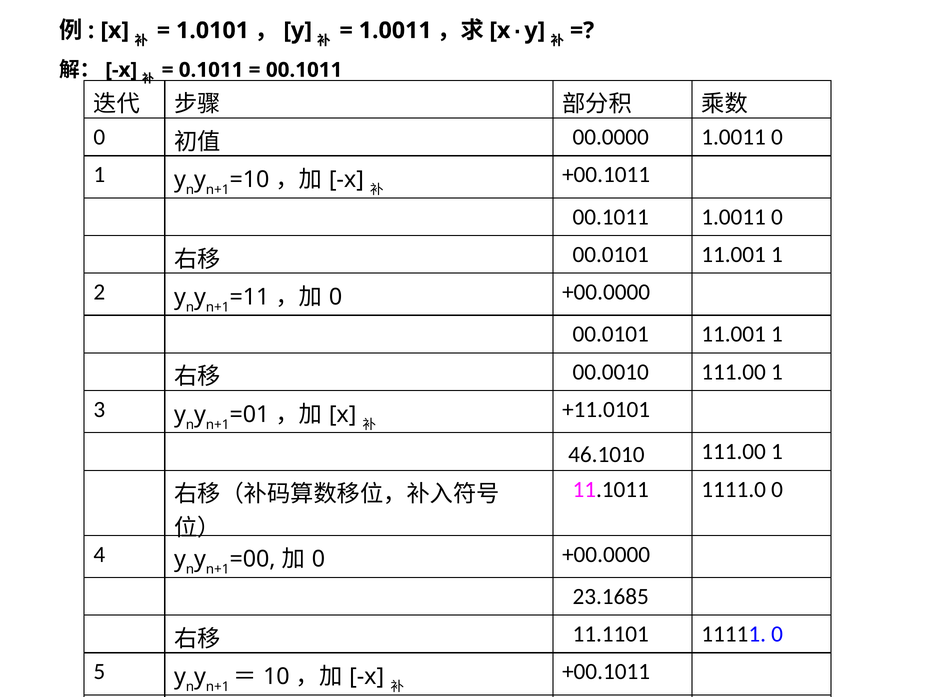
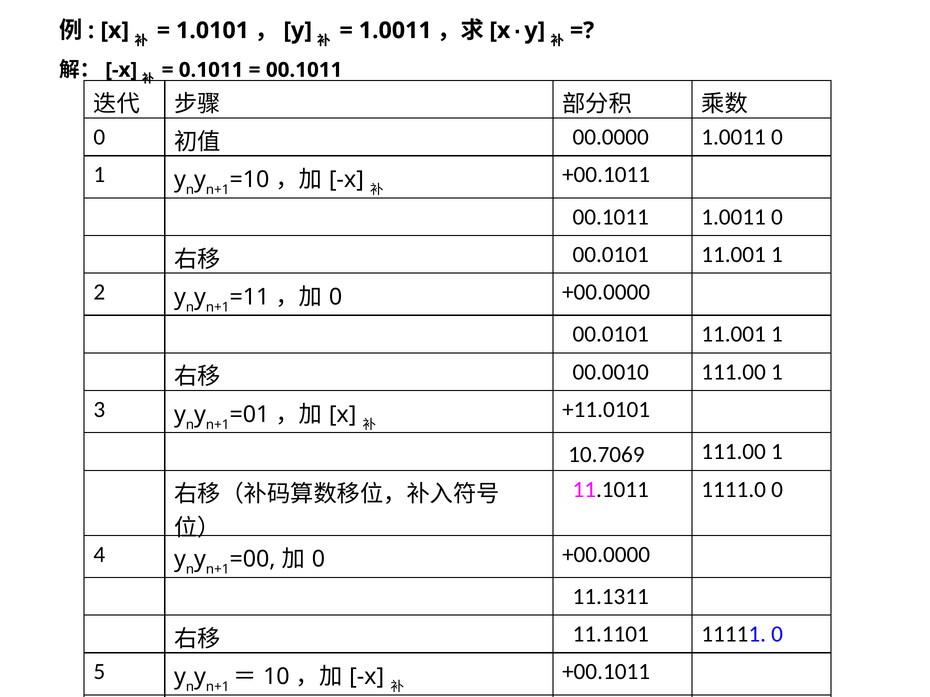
46.1010: 46.1010 -> 10.7069 (606, 455)
23.1685: 23.1685 -> 11.1311 (611, 597)
